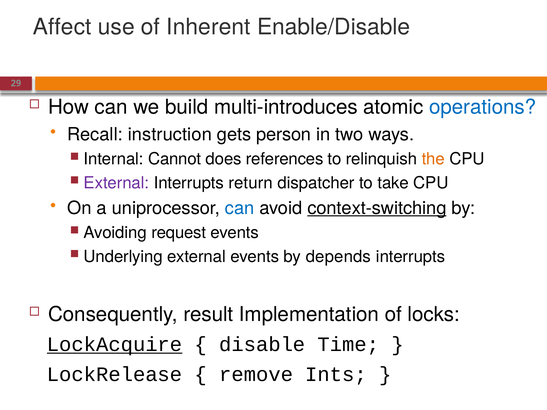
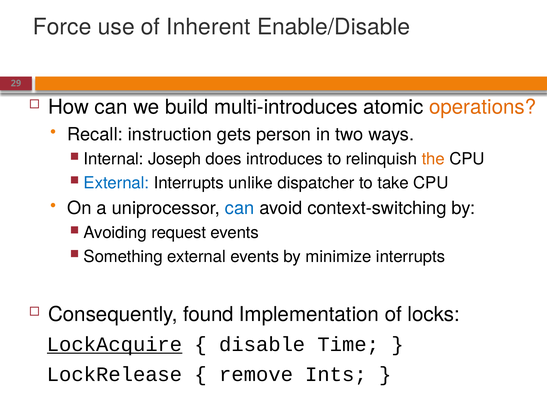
Affect: Affect -> Force (62, 27)
operations colour: blue -> orange (483, 107)
Cannot: Cannot -> Joseph (175, 159)
references: references -> introduces (285, 159)
External colour: purple -> blue (116, 183)
return: return -> unlike (251, 183)
context-switching underline: present -> none (377, 208)
Underlying: Underlying -> Something (123, 257)
depends: depends -> minimize (339, 257)
result: result -> found (208, 315)
